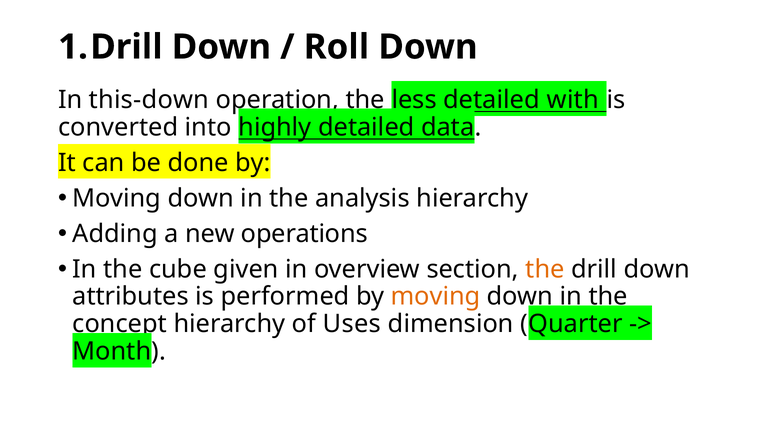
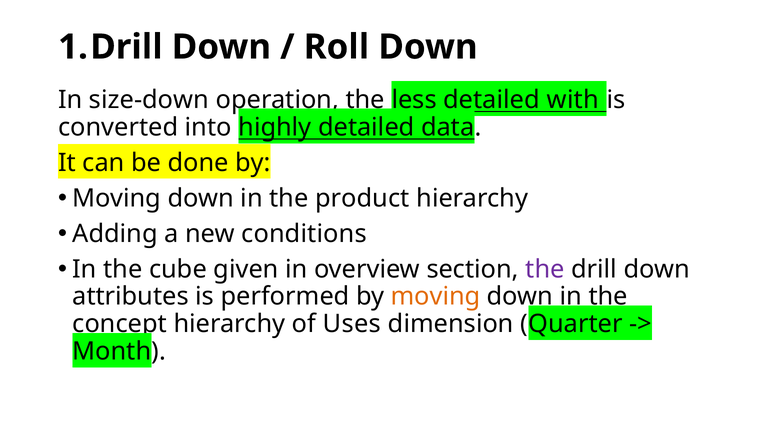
this-down: this-down -> size-down (149, 100)
analysis: analysis -> product (362, 198)
operations: operations -> conditions (304, 233)
the colour: orange -> purple (545, 269)
